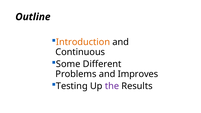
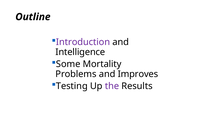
Introduction colour: orange -> purple (83, 42)
Continuous: Continuous -> Intelligence (80, 52)
Different: Different -> Mortality (102, 64)
